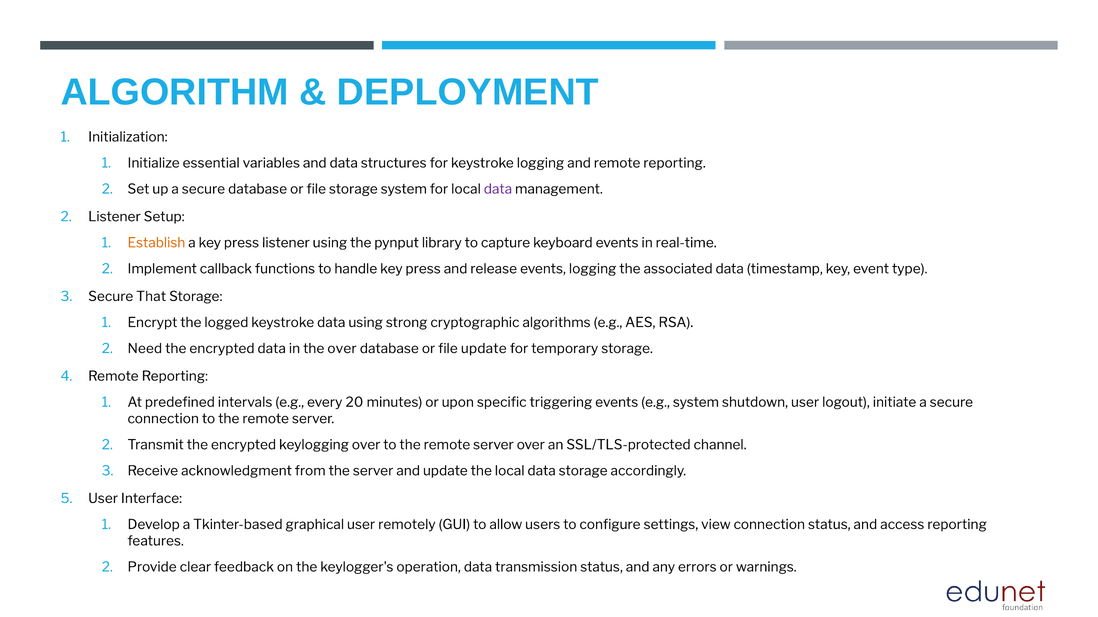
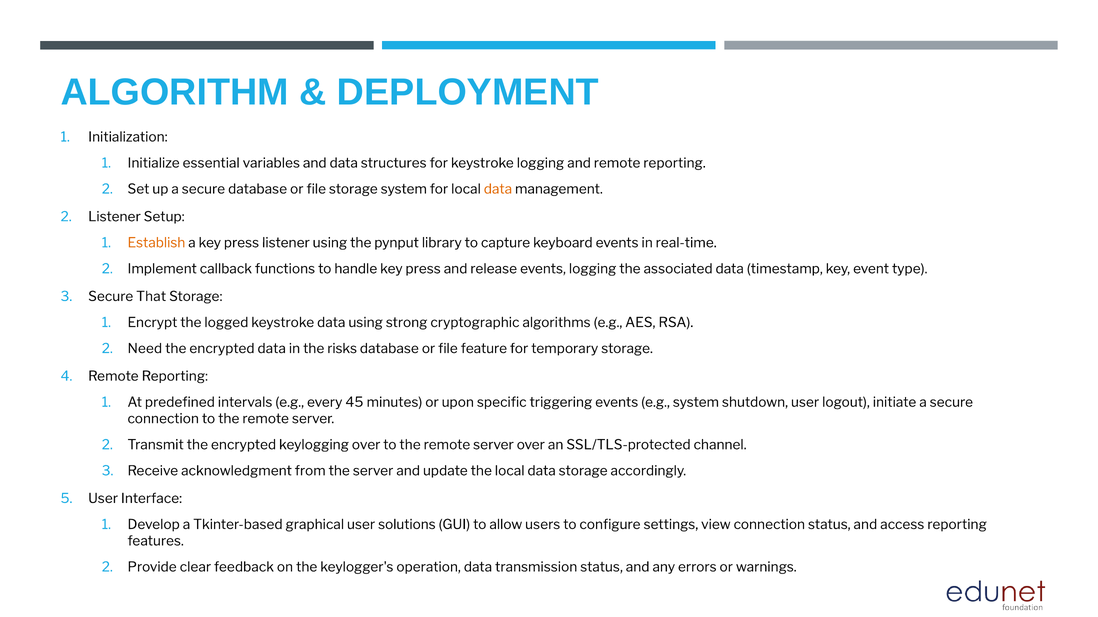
data colour: purple -> orange (498, 189)
the over: over -> risks (342, 349)
file update: update -> feature (484, 349)
20: 20 -> 45 (354, 403)
remotely: remotely -> solutions (407, 525)
